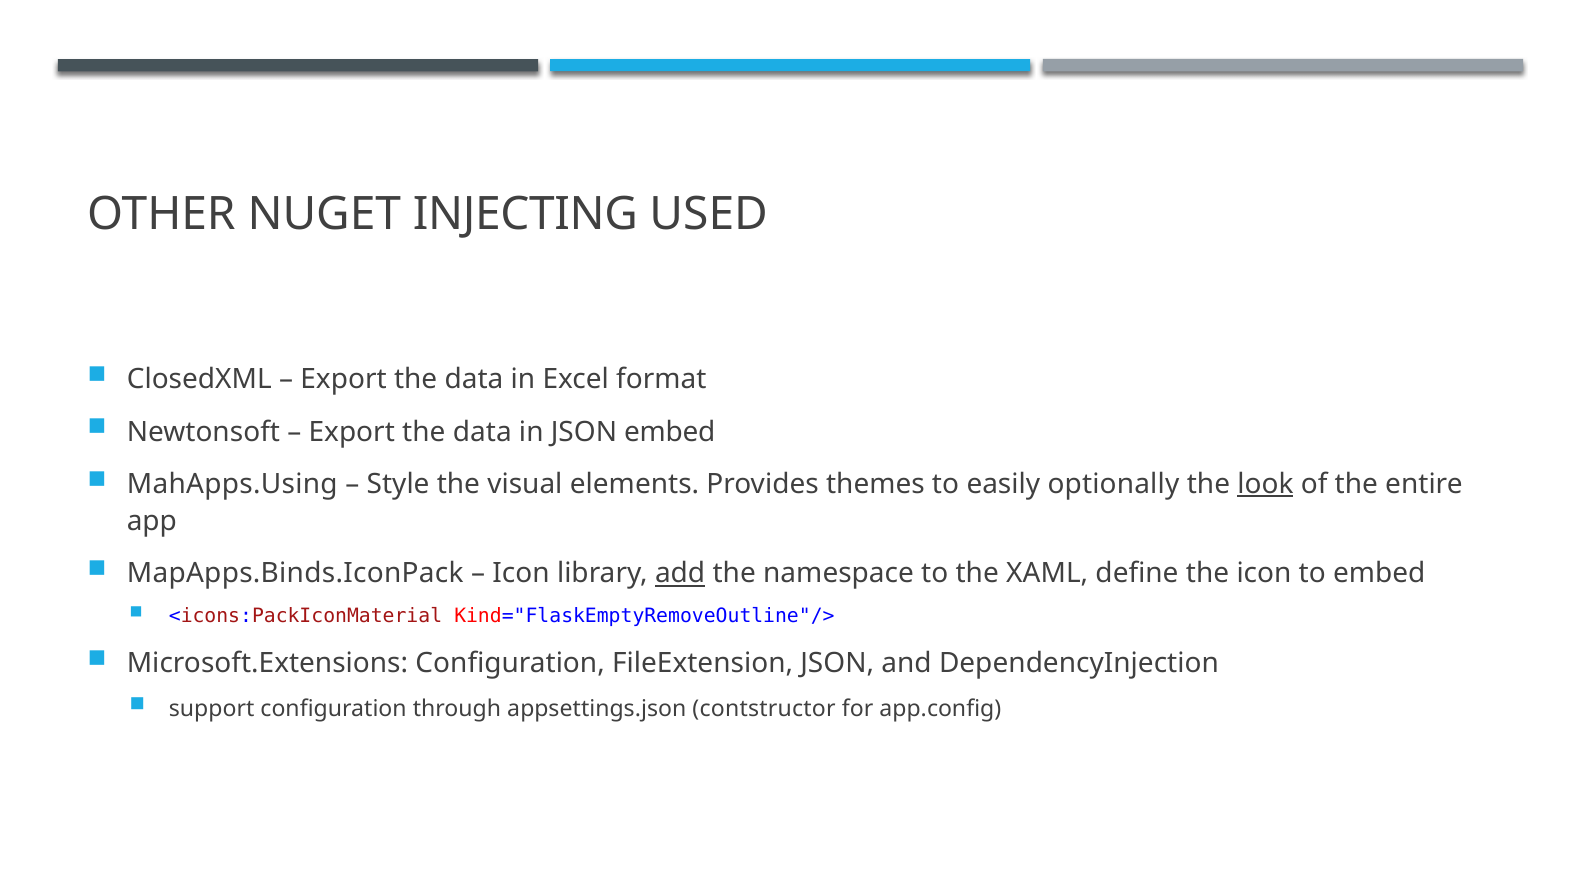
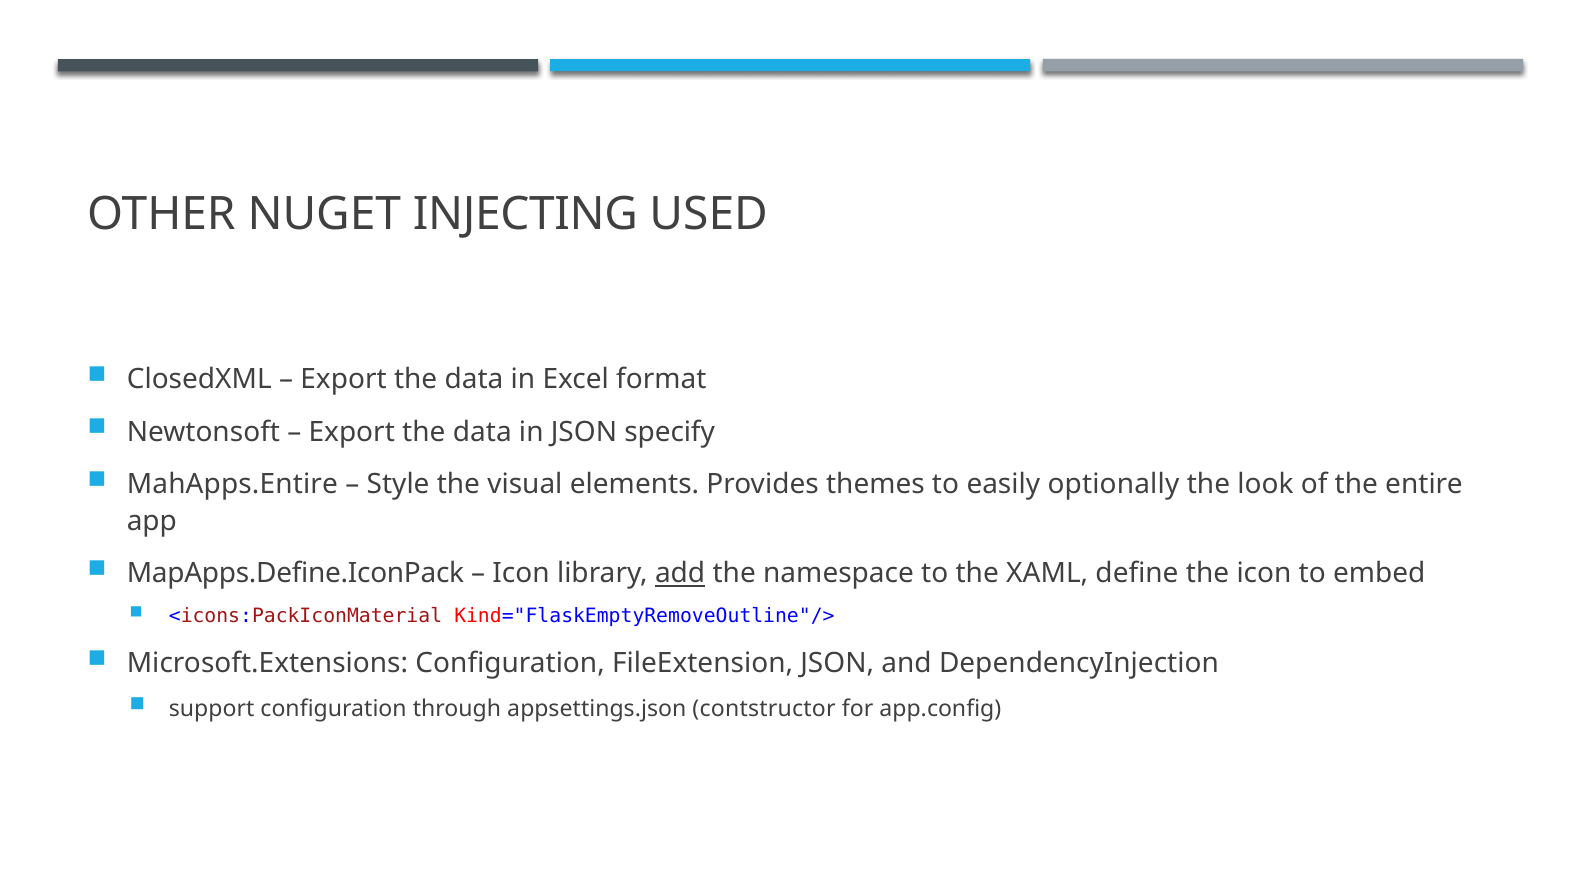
JSON embed: embed -> specify (670, 432)
MahApps.Using: MahApps.Using -> MahApps.Entire (232, 484)
look underline: present -> none (1265, 484)
MapApps.Binds.IconPack: MapApps.Binds.IconPack -> MapApps.Define.IconPack (295, 574)
